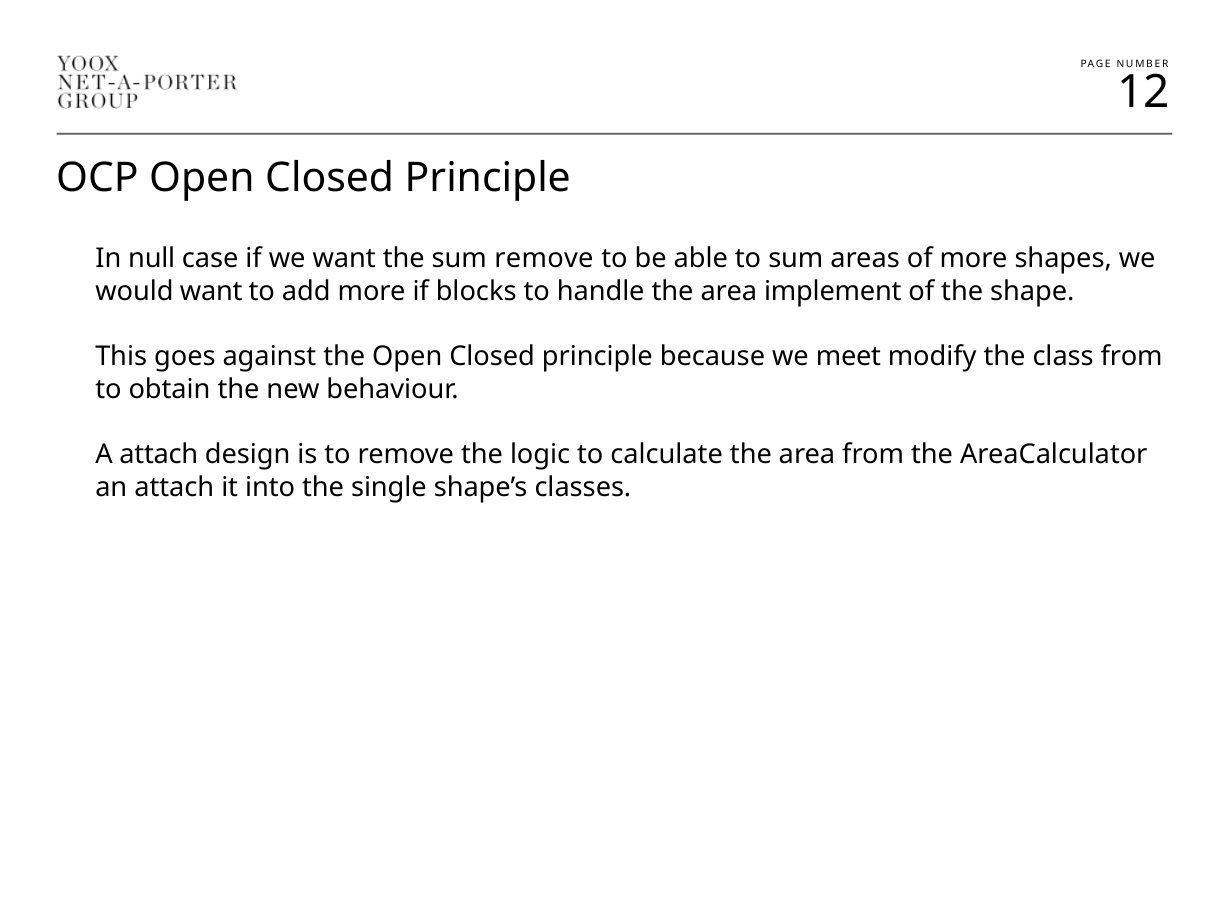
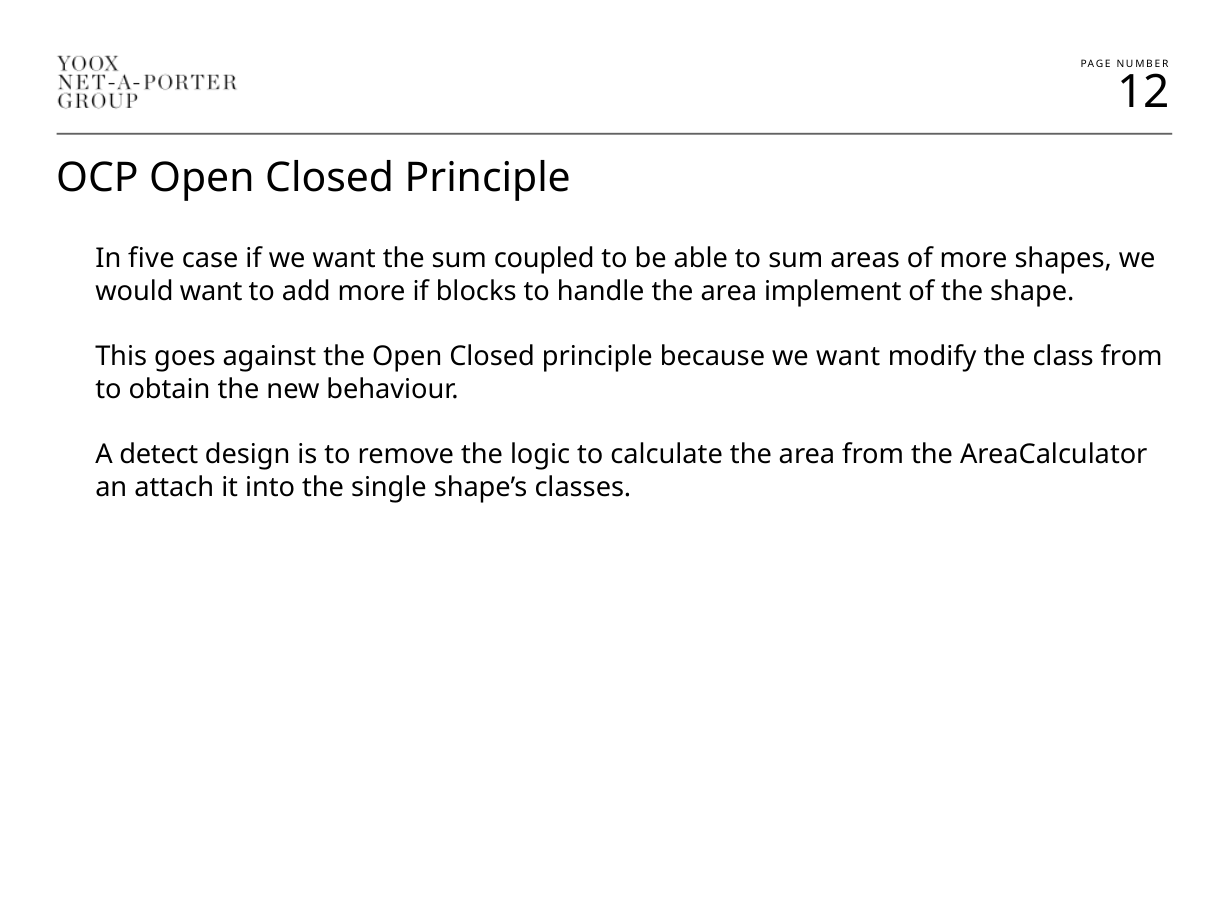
null: null -> five (151, 258)
sum remove: remove -> coupled (544, 258)
because we meet: meet -> want (848, 356)
A attach: attach -> detect (159, 454)
